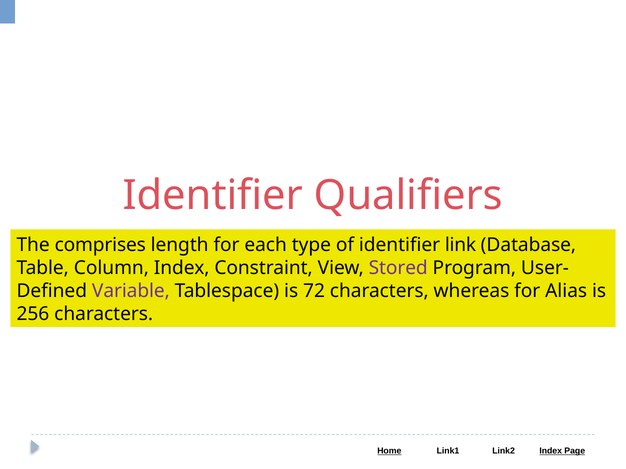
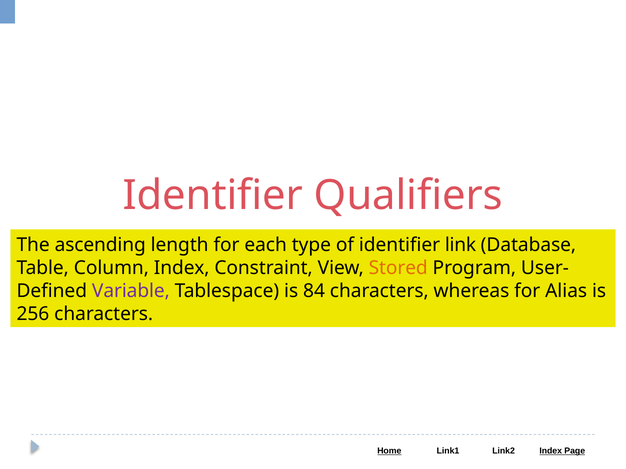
comprises: comprises -> ascending (100, 245)
Stored colour: purple -> orange (398, 268)
72: 72 -> 84 (314, 291)
